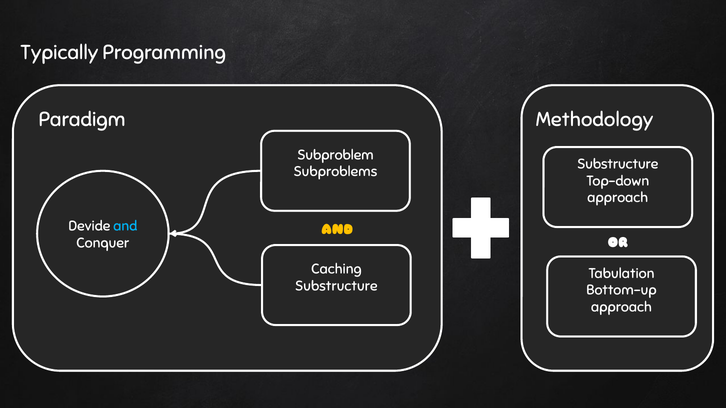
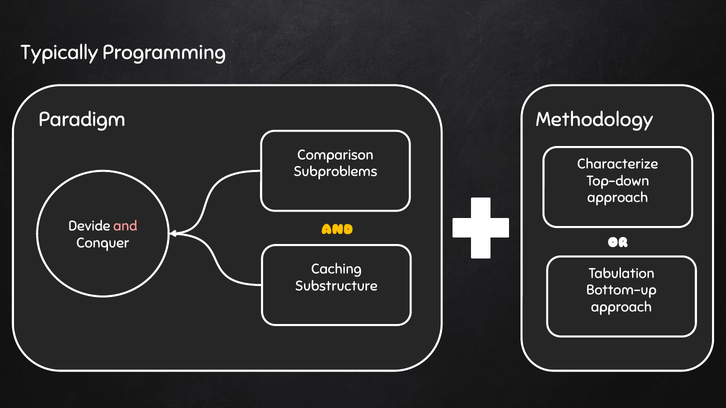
Subproblem: Subproblem -> Comparison (335, 155)
Substructure: Substructure -> Characterize (618, 164)
and colour: light blue -> pink (125, 226)
